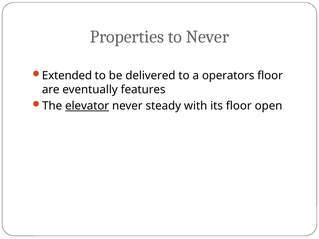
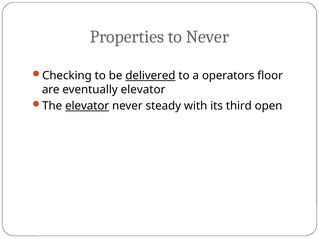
Extended: Extended -> Checking (67, 76)
delivered underline: none -> present (150, 76)
eventually features: features -> elevator (143, 90)
its floor: floor -> third (239, 106)
